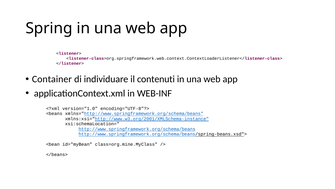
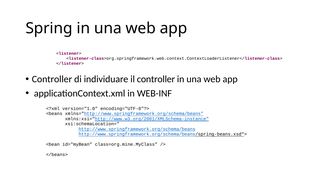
Container: Container -> Controller (52, 79)
il contenuti: contenuti -> controller (156, 79)
